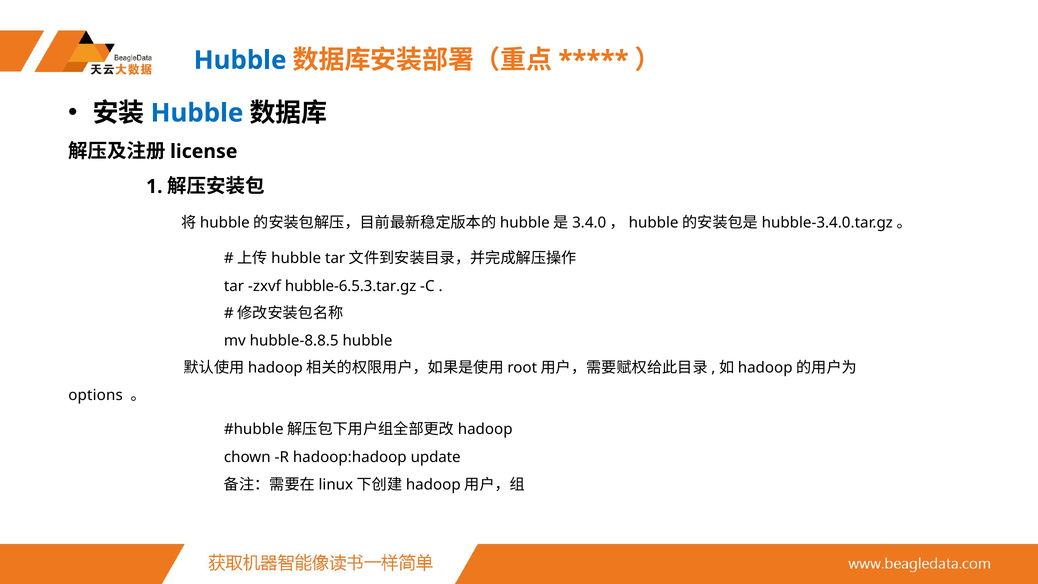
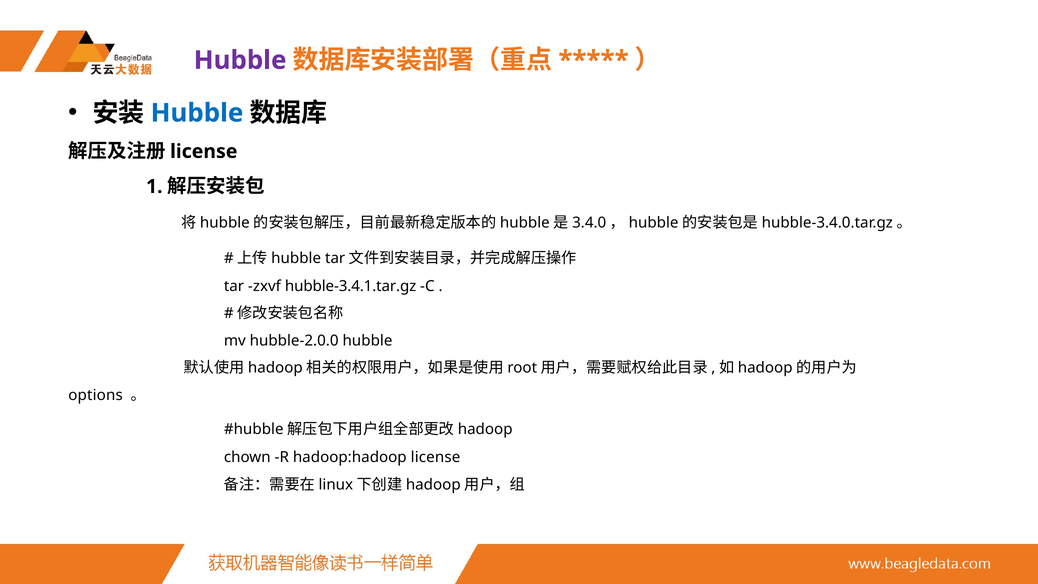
Hubble colour: blue -> purple (240, 60)
hubble-6.5.3.tar.gz: hubble-6.5.3.tar.gz -> hubble-3.4.1.tar.gz (351, 286)
hubble-8.8.5: hubble-8.8.5 -> hubble-2.0.0 (294, 341)
hadoop:hadoop update: update -> license (436, 457)
